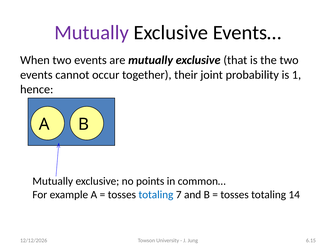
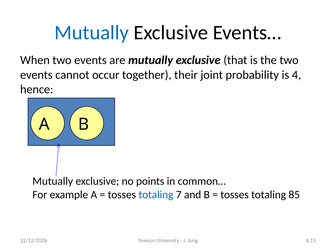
Mutually colour: purple -> blue (92, 33)
1: 1 -> 4 (297, 75)
14: 14 -> 85 (294, 195)
